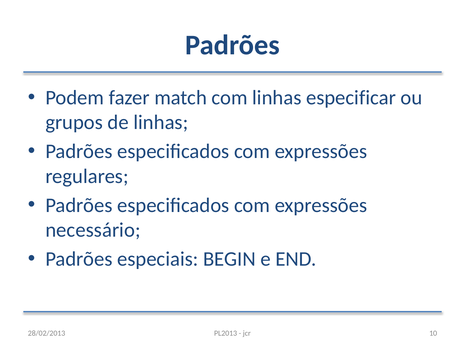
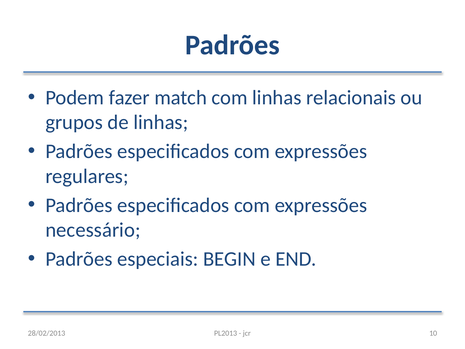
especificar: especificar -> relacionais (351, 98)
